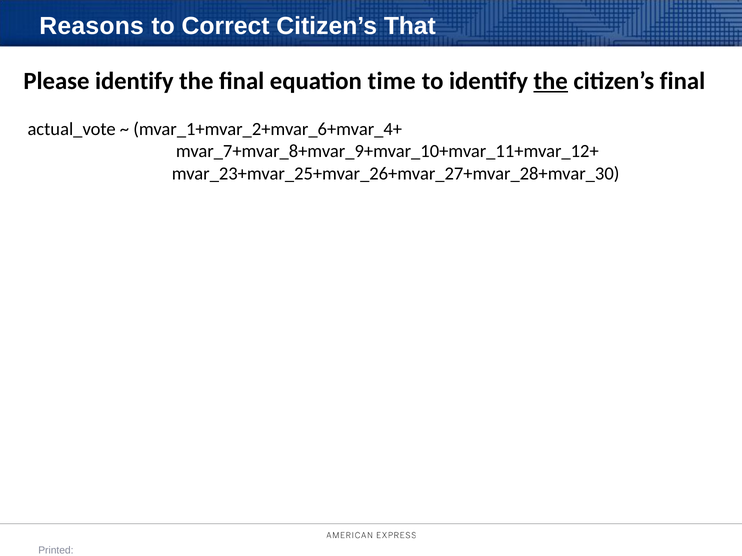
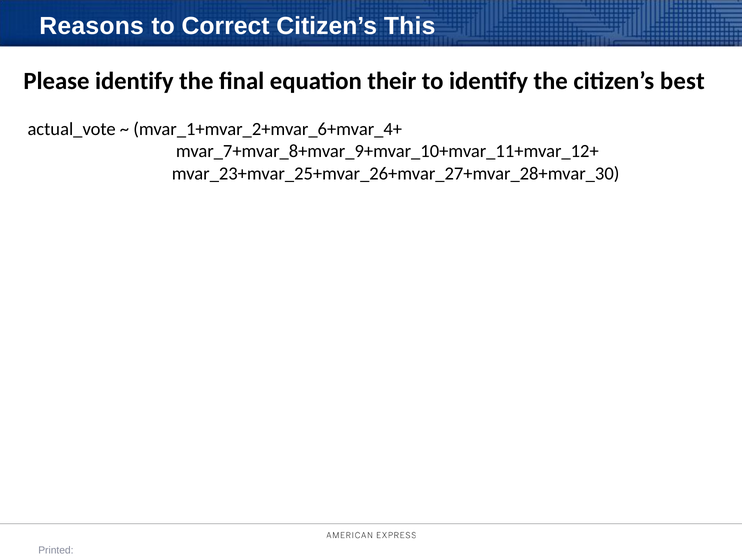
That: That -> This (410, 26)
time: time -> their (392, 81)
the underline: present -> none (551, 81)
citizen’s final: final -> best (682, 81)
